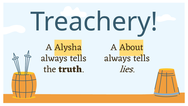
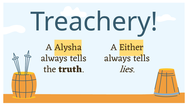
About: About -> Either (131, 47)
